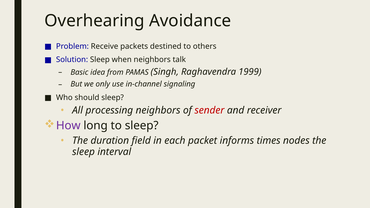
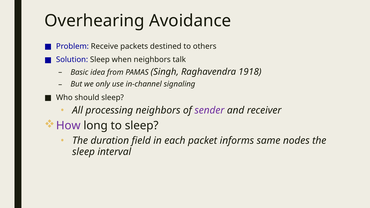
1999: 1999 -> 1918 (250, 72)
sender colour: red -> purple (209, 110)
times: times -> same (269, 141)
